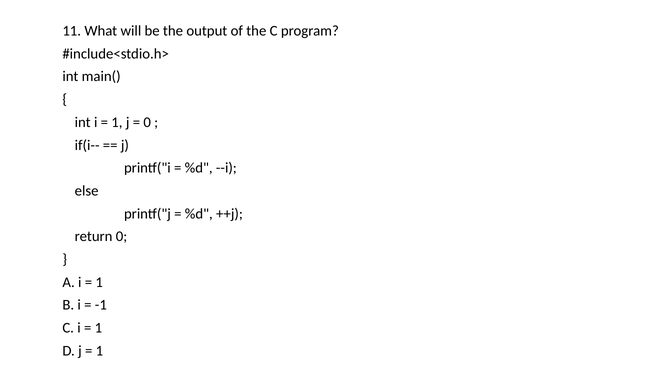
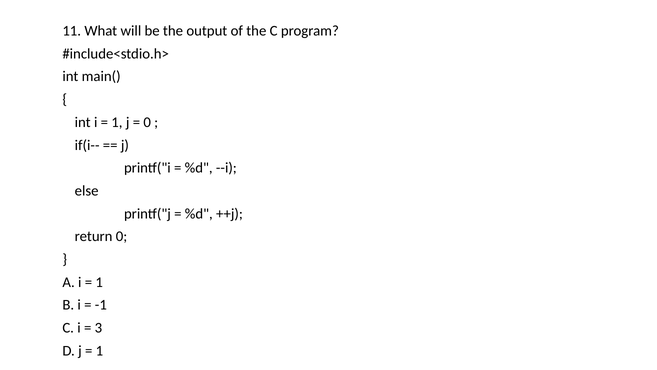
1: 1 -> 3 (98, 327)
